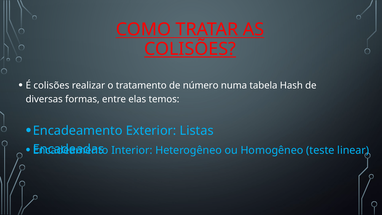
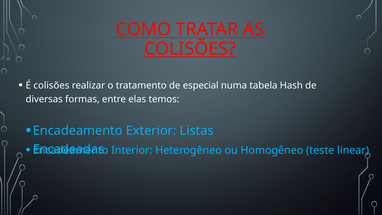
número: número -> especial (201, 85)
